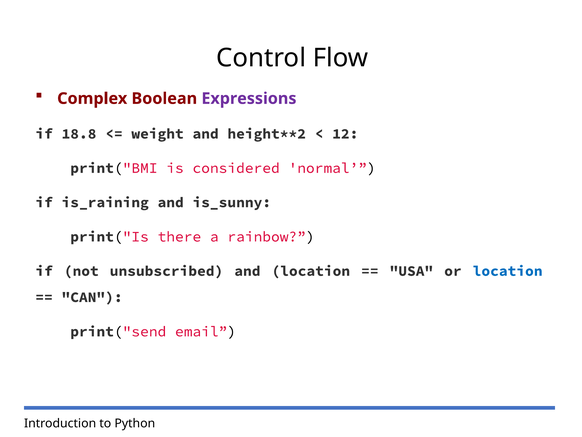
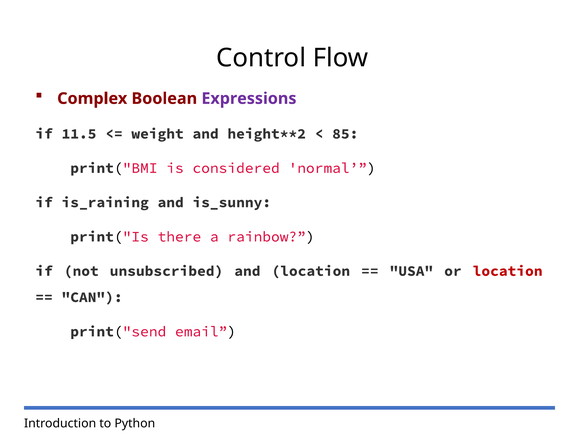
18.8: 18.8 -> 11.5 (79, 134)
12: 12 -> 85 (345, 134)
location colour: blue -> red (508, 271)
